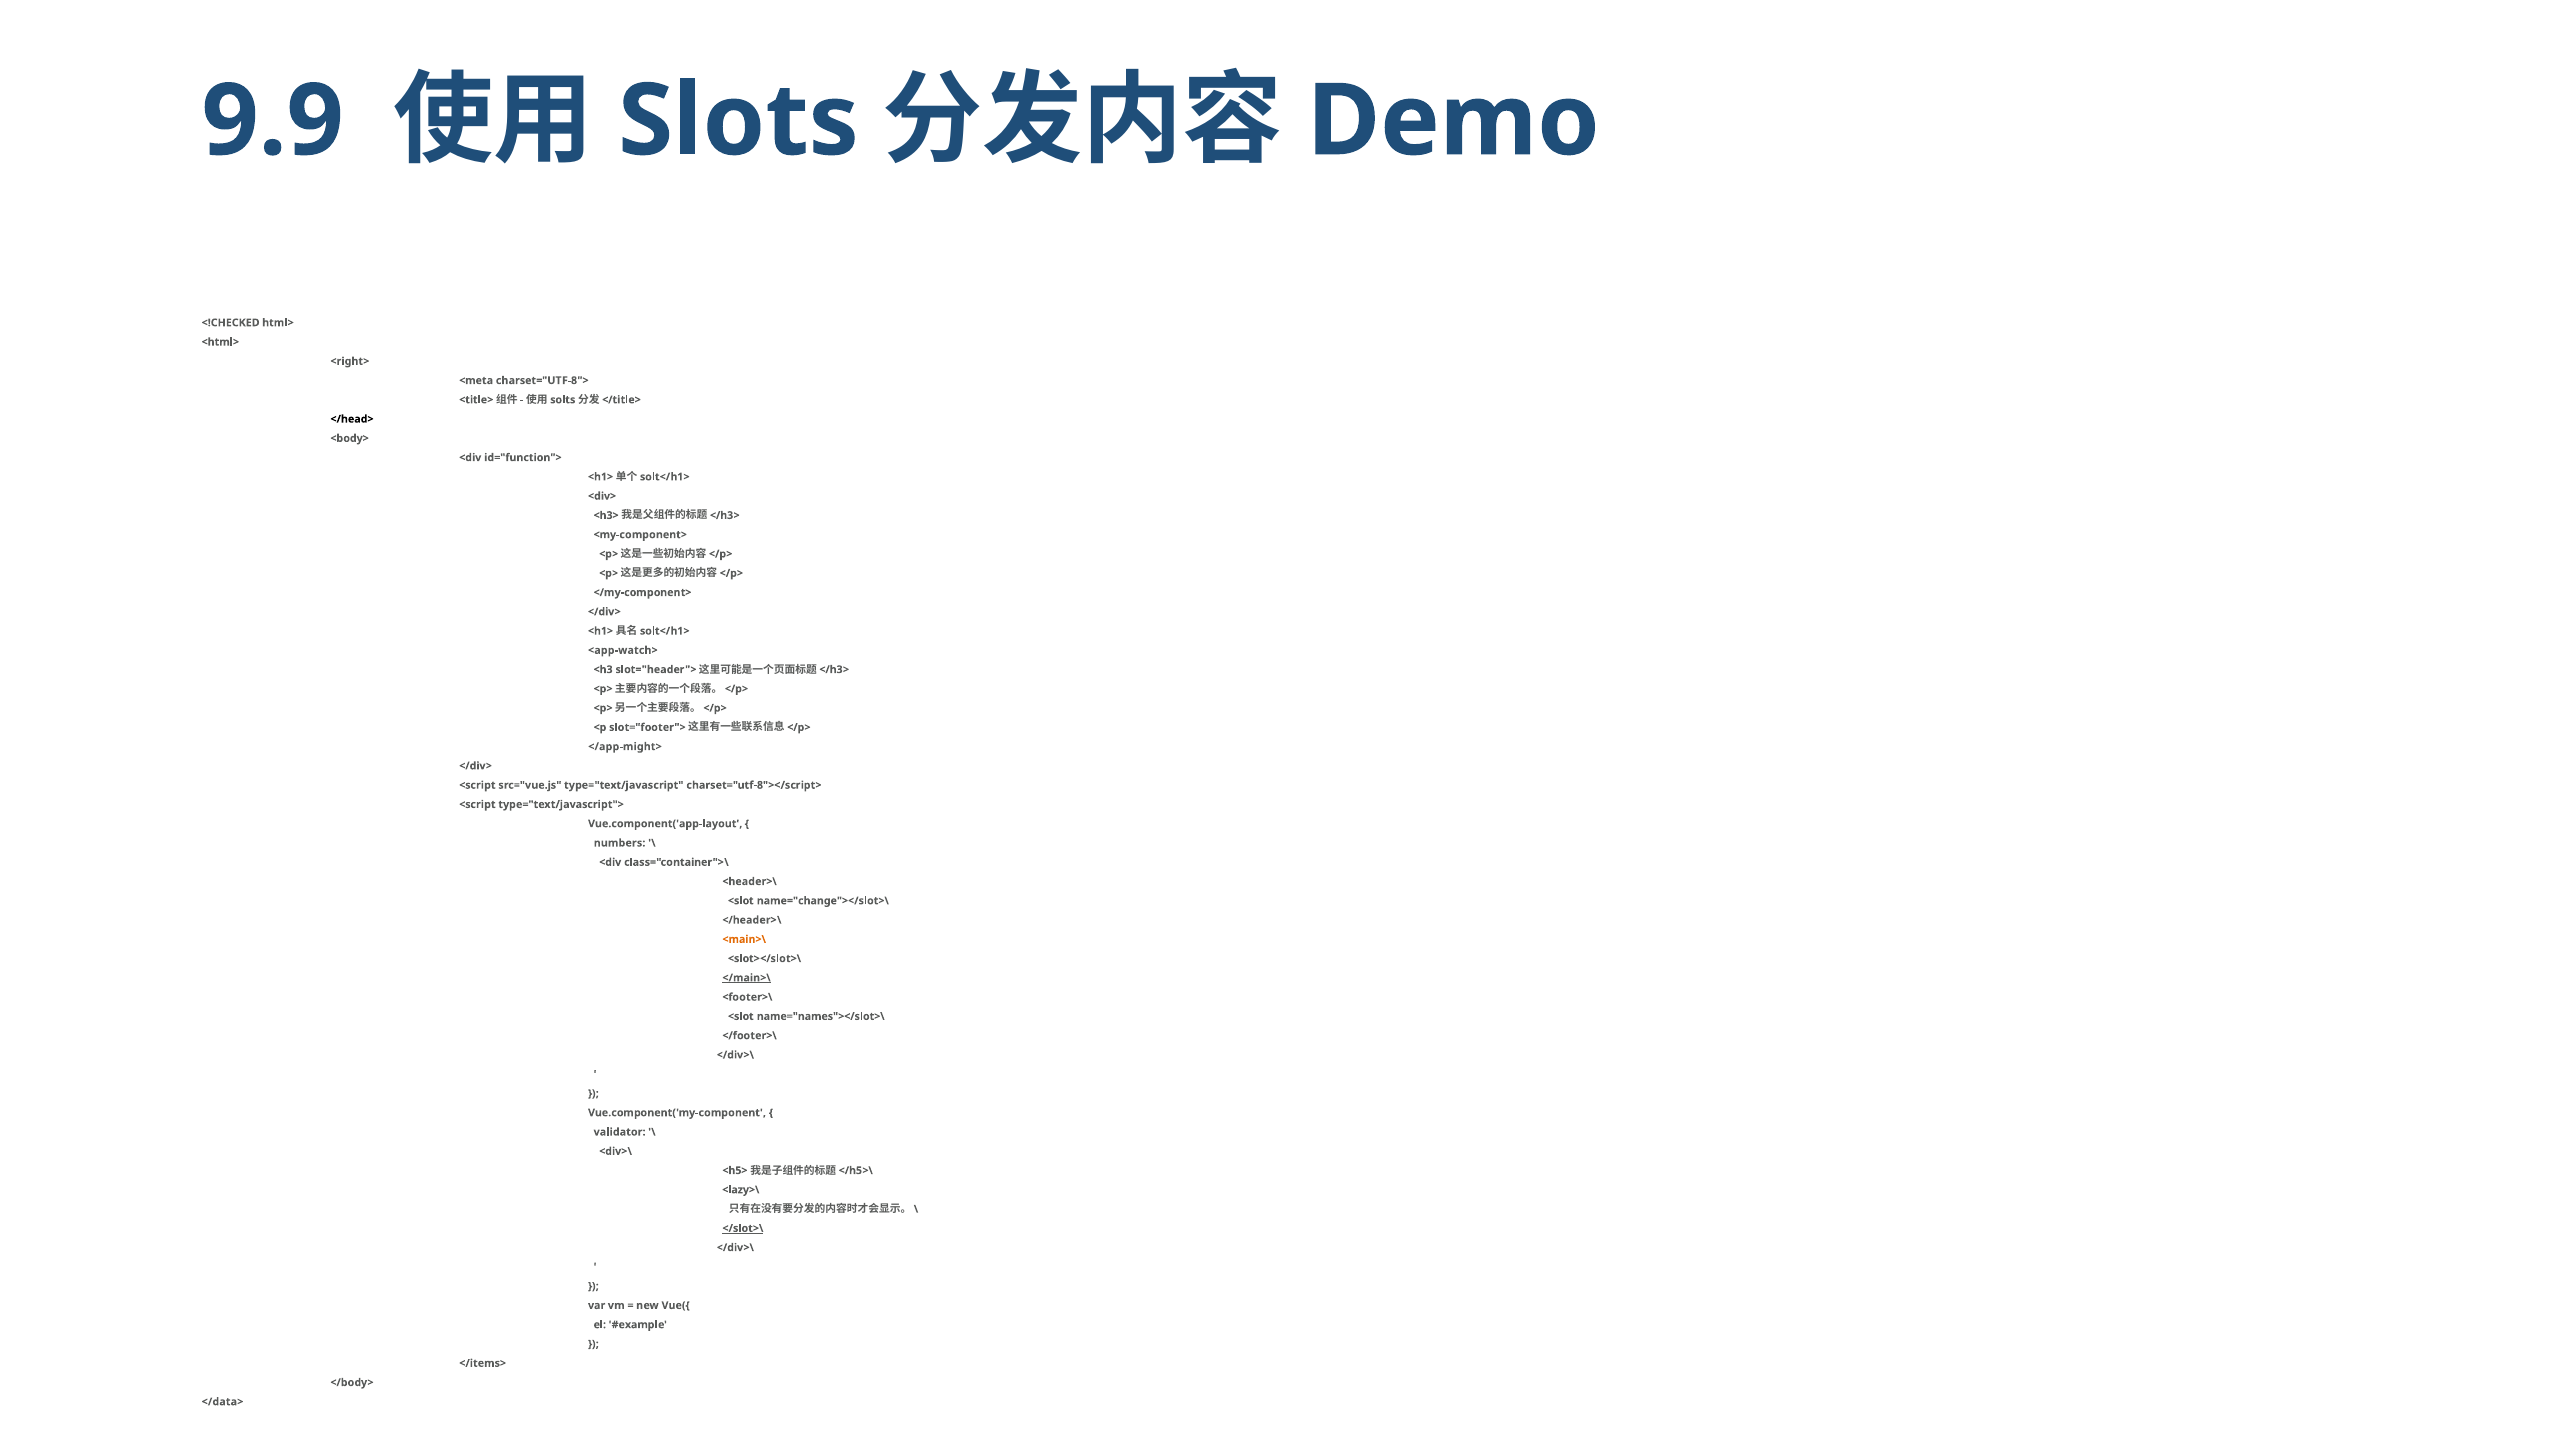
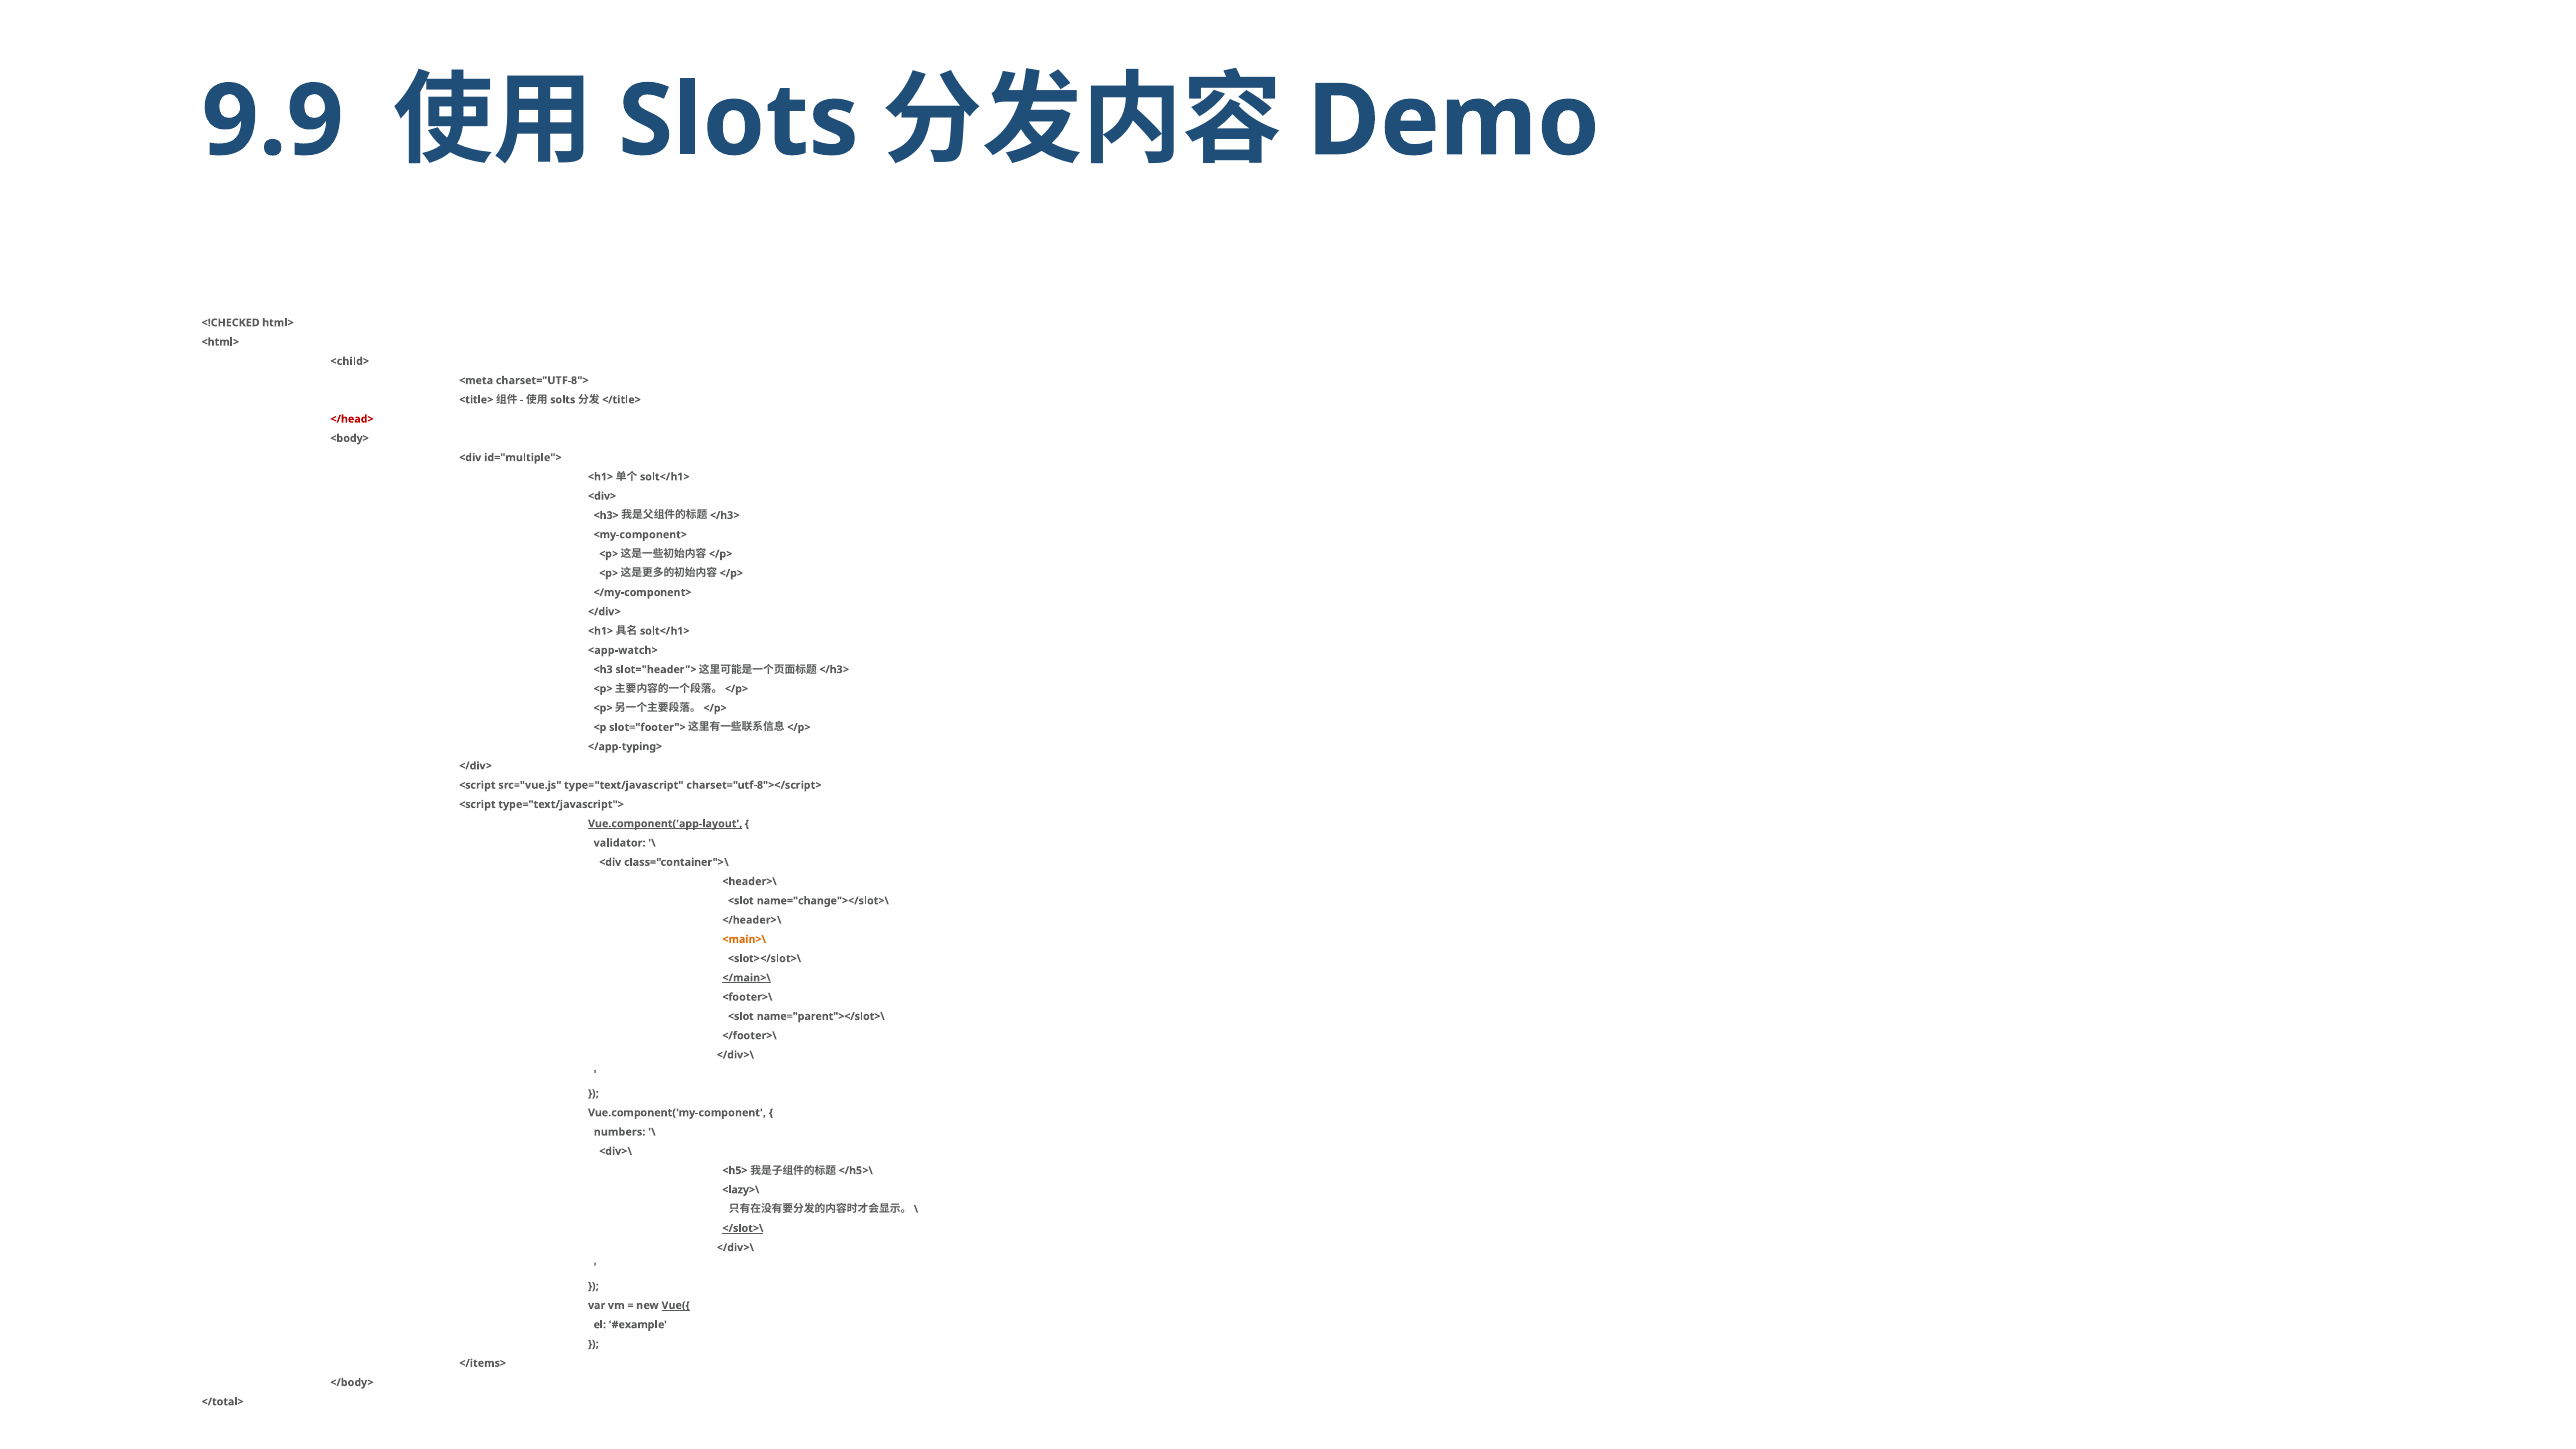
<right>: <right> -> <child> (350, 361)
</head> colour: black -> red (352, 419)
id="function">: id="function"> -> id="multiple"> (523, 458)
</app-might>: </app-might> -> </app-typing> (625, 747)
Vue.component('app-layout underline: none -> present (665, 824)
numbers: numbers -> validator (620, 843)
name="names"></slot>\: name="names"></slot>\ -> name="parent"></slot>\ (821, 1016)
validator: validator -> numbers (620, 1132)
Vue({ underline: none -> present (676, 1305)
</data>: </data> -> </total> (223, 1402)
